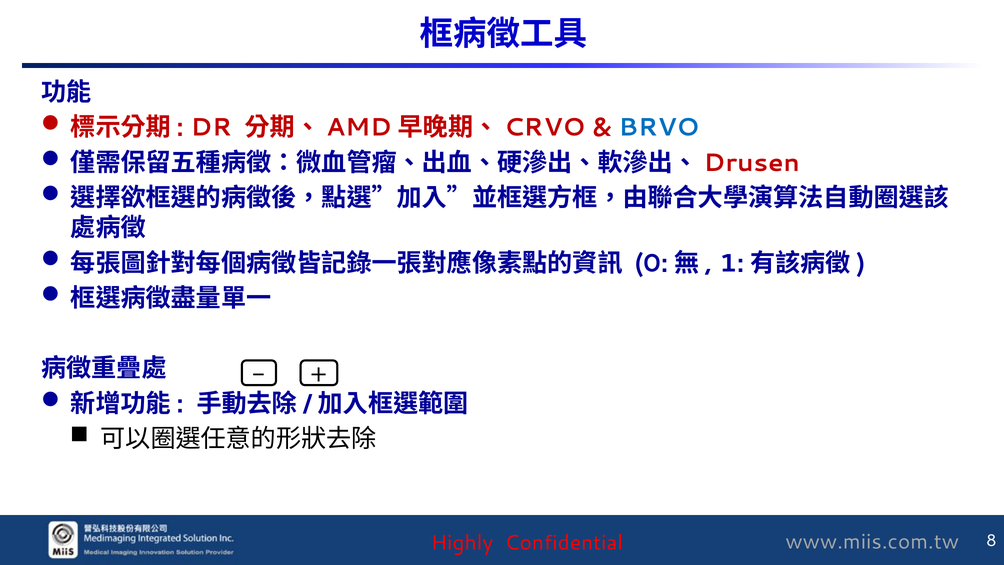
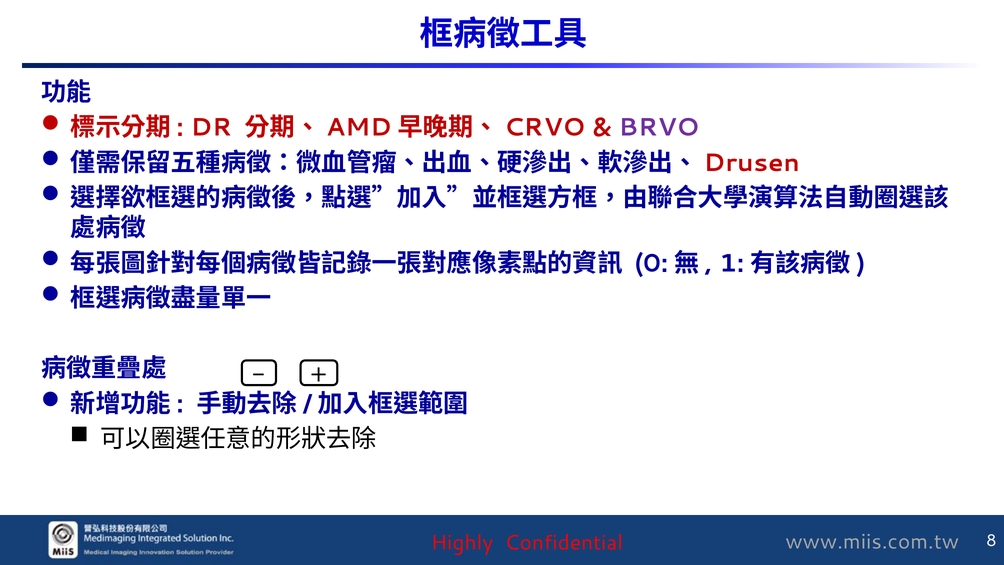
BRVO colour: blue -> purple (659, 128)
